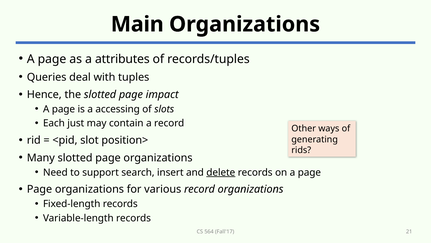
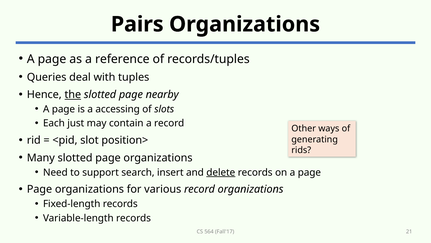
Main: Main -> Pairs (137, 24)
attributes: attributes -> reference (122, 59)
the underline: none -> present (73, 94)
impact: impact -> nearby (162, 94)
